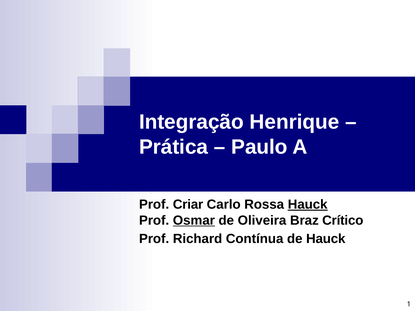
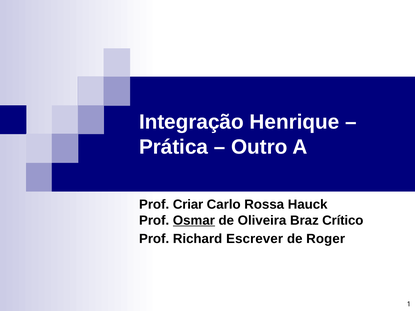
Paulo: Paulo -> Outro (259, 147)
Hauck underline: present -> none (308, 205)
Contínua: Contínua -> Escrever (255, 239)
de Hauck: Hauck -> Roger (326, 239)
